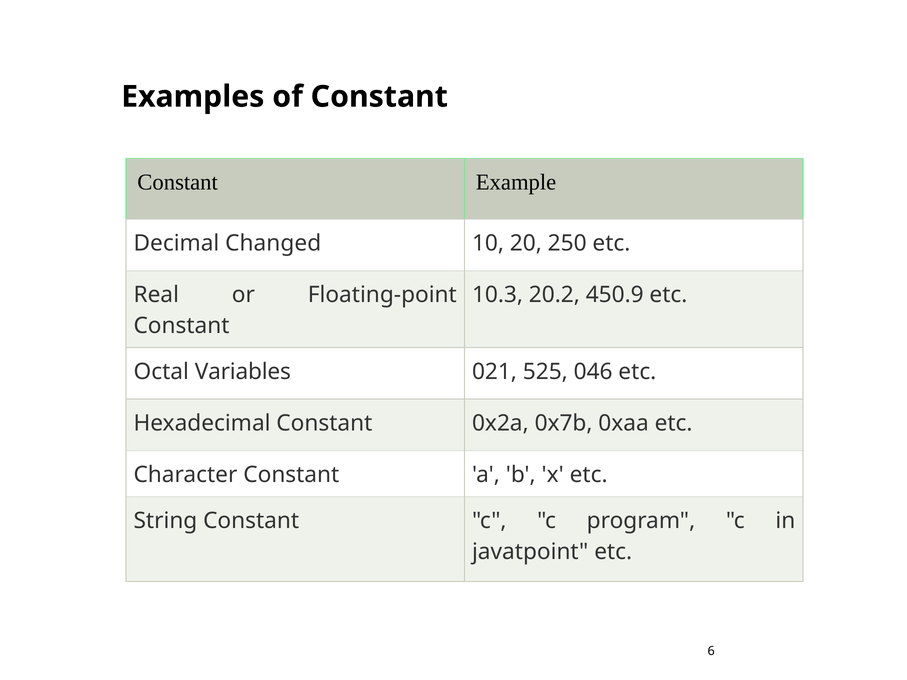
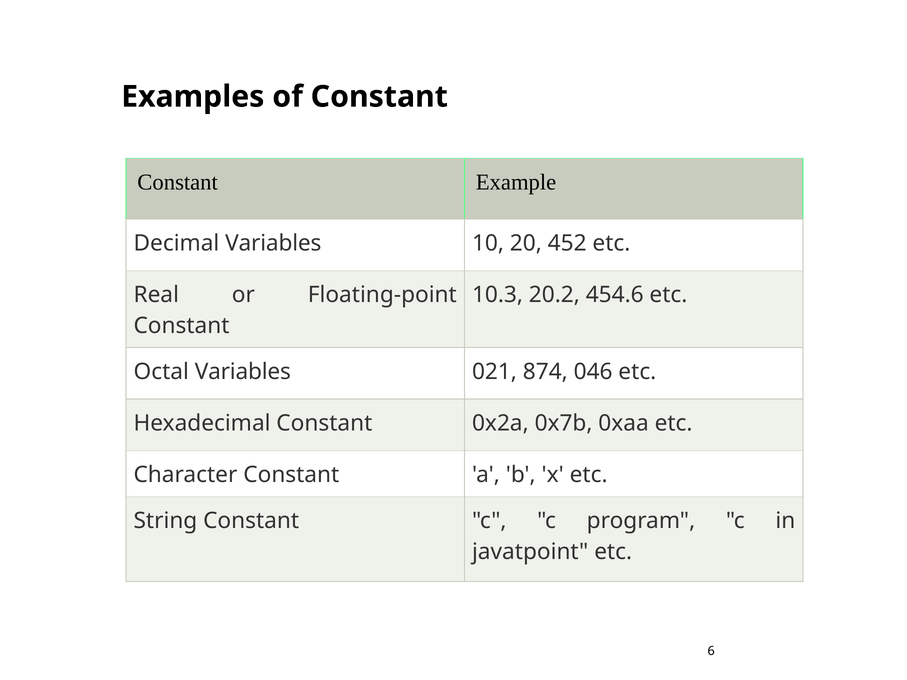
Decimal Changed: Changed -> Variables (273, 243)
250: 250 -> 452 (567, 243)
450.9: 450.9 -> 454.6 (615, 295)
525: 525 -> 874 (545, 372)
